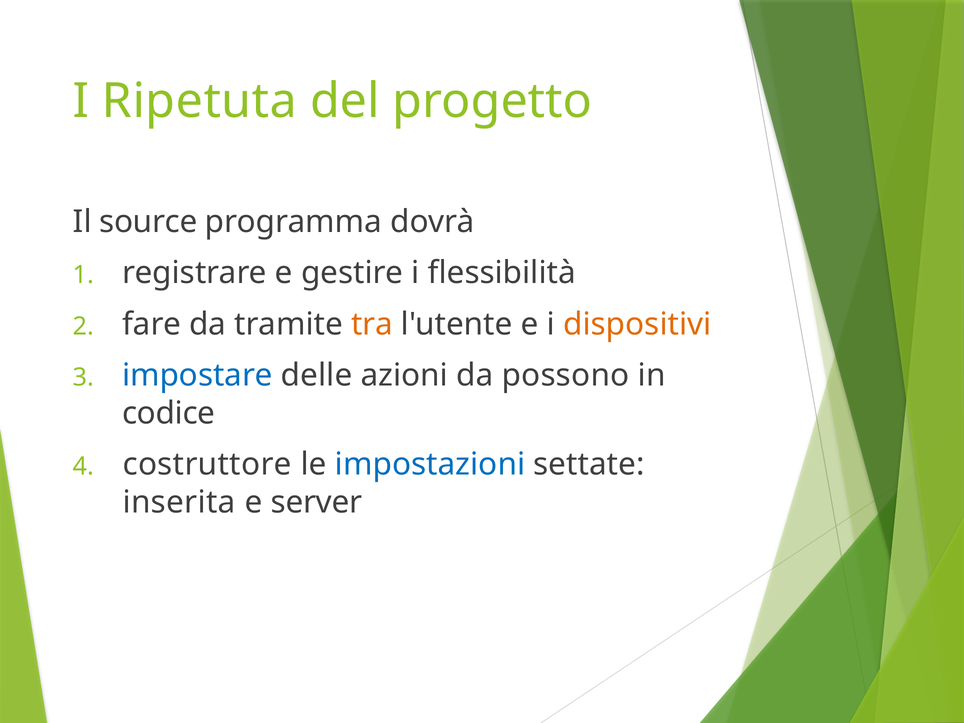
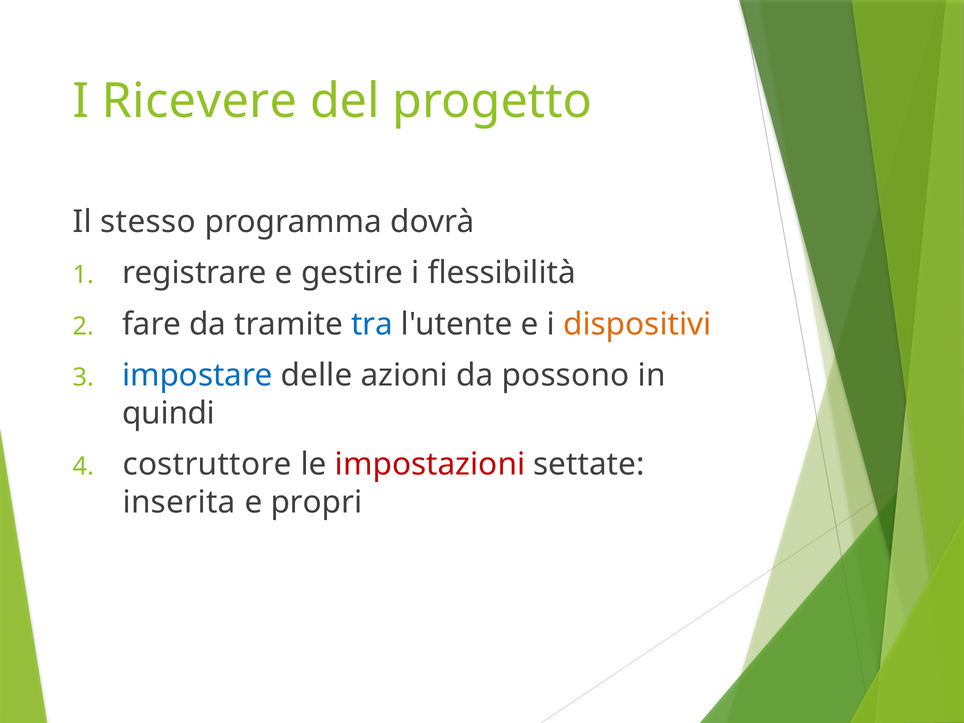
Ripetuta: Ripetuta -> Ricevere (200, 101)
source: source -> stesso (148, 222)
tra colour: orange -> blue (372, 324)
codice: codice -> quindi (169, 413)
impostazioni colour: blue -> red (430, 464)
server: server -> propri (316, 502)
